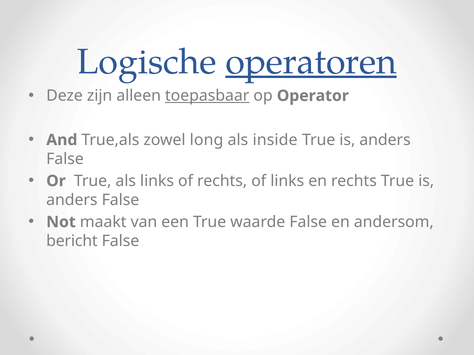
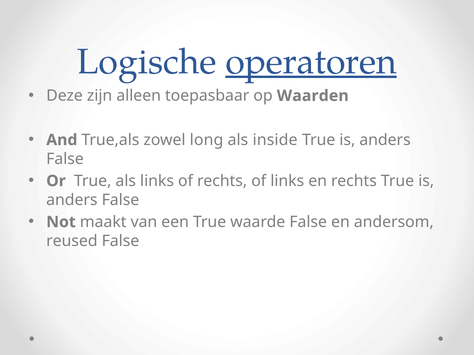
toepasbaar underline: present -> none (207, 96)
Operator: Operator -> Waarden (313, 96)
bericht: bericht -> reused (72, 241)
